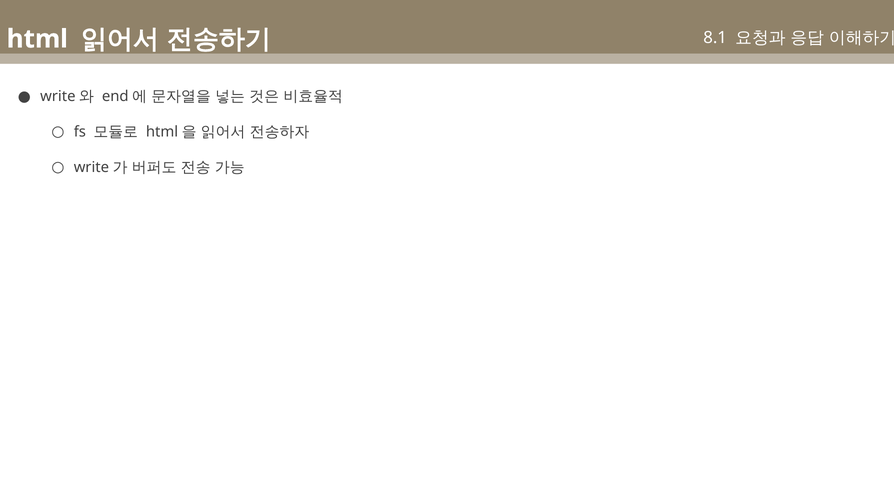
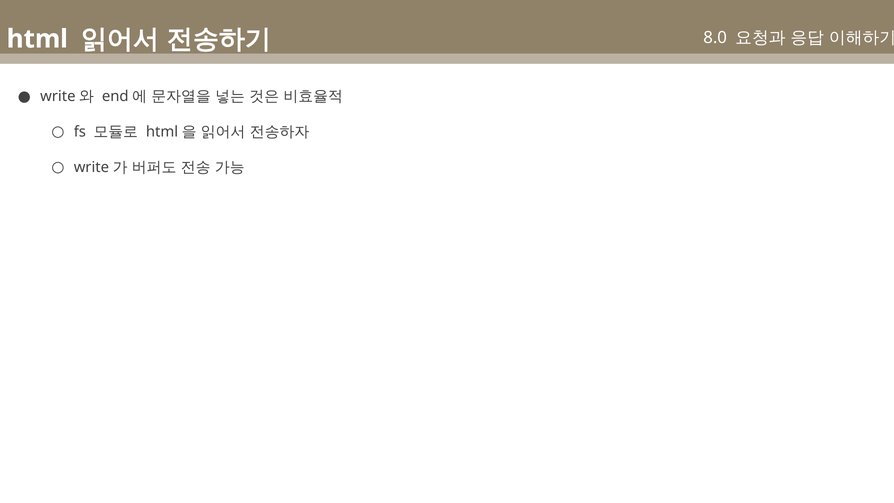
8.1: 8.1 -> 8.0 (715, 38)
